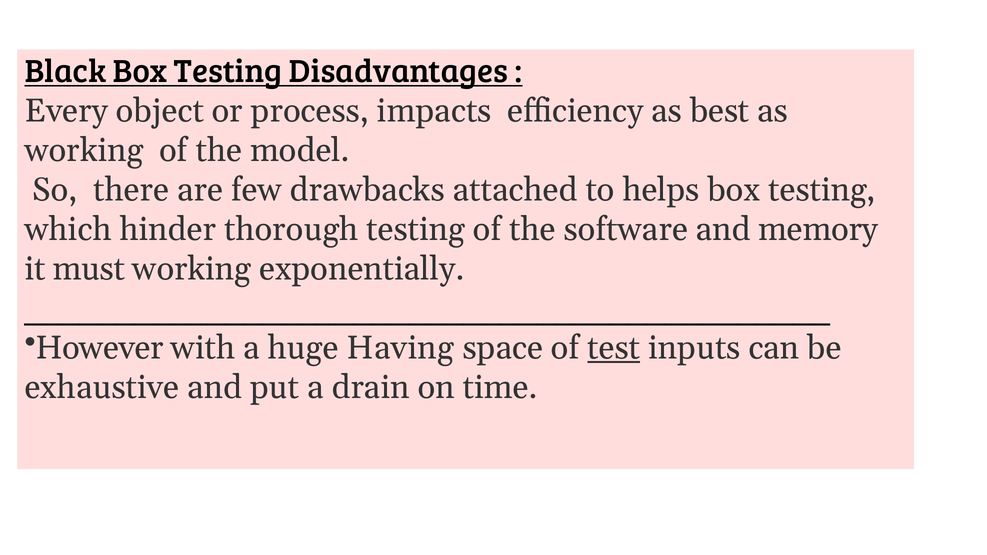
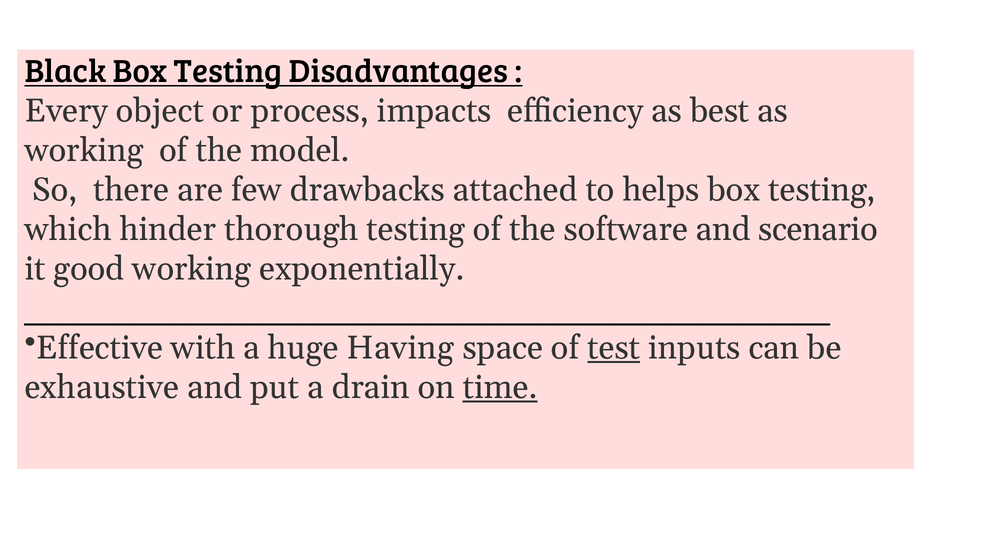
memory: memory -> scenario (818, 230)
must: must -> good (89, 269)
However: However -> Effective (100, 348)
time underline: none -> present (500, 388)
